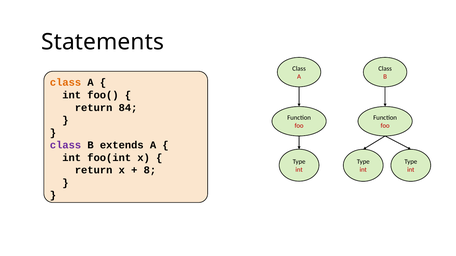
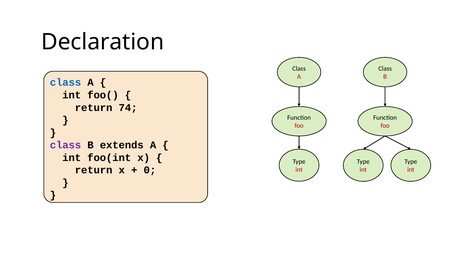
Statements: Statements -> Declaration (103, 42)
class colour: orange -> blue (65, 83)
84: 84 -> 74 (128, 108)
8: 8 -> 0 (150, 170)
